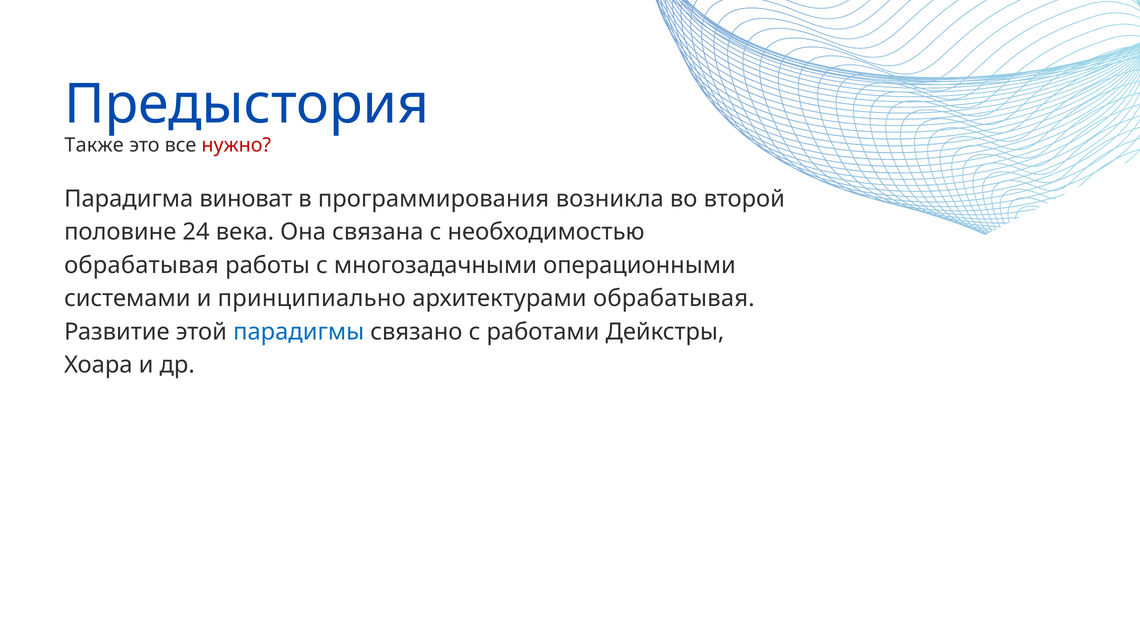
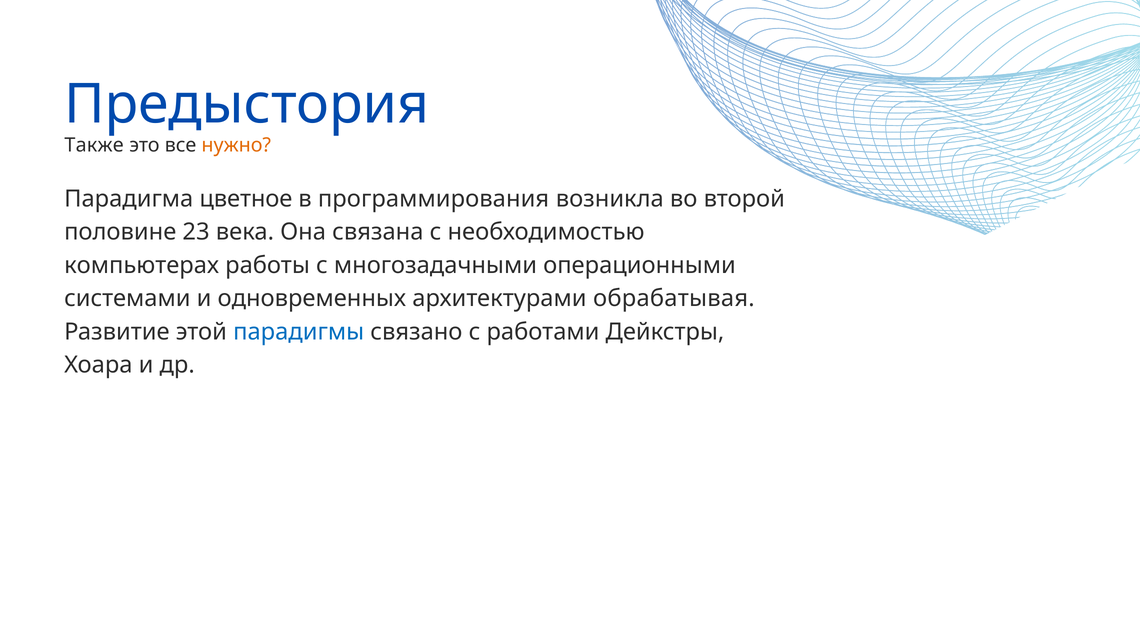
нужно colour: red -> orange (236, 145)
виноват: виноват -> цветное (246, 199)
24: 24 -> 23 (196, 232)
обрабатывая: обрабатывая -> компьютерах (142, 265)
принципиально: принципиально -> одновременных (312, 299)
